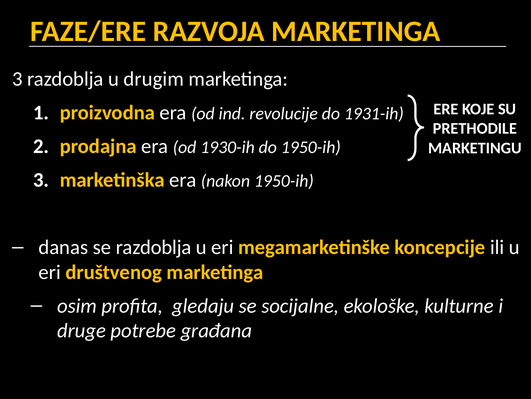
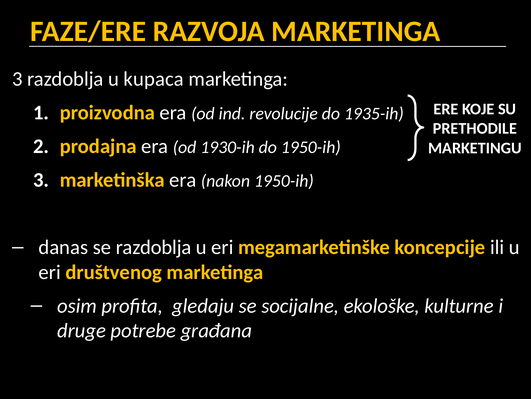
drugim: drugim -> kupaca (154, 79)
1931-ih: 1931-ih -> 1935-ih (374, 113)
